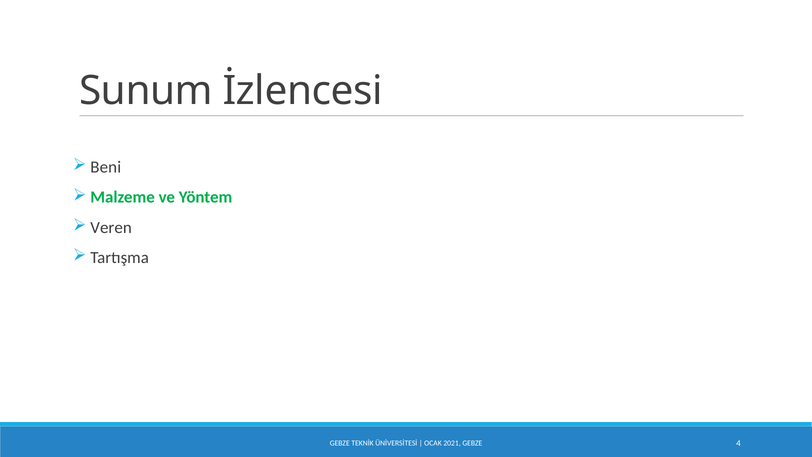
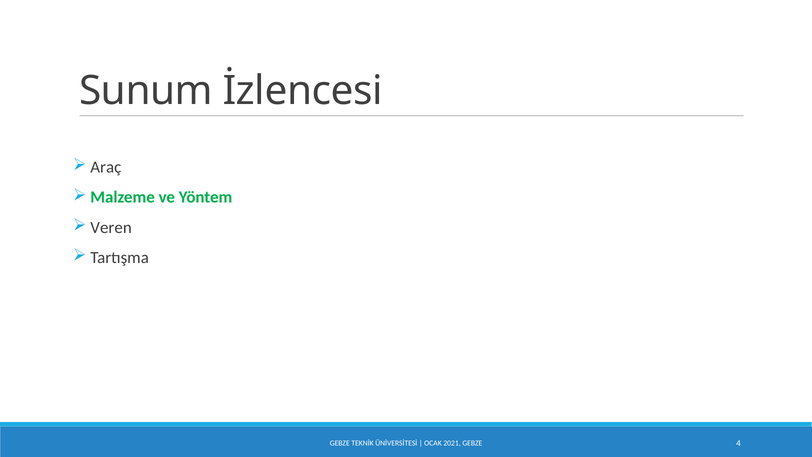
Beni: Beni -> Araç (106, 167)
